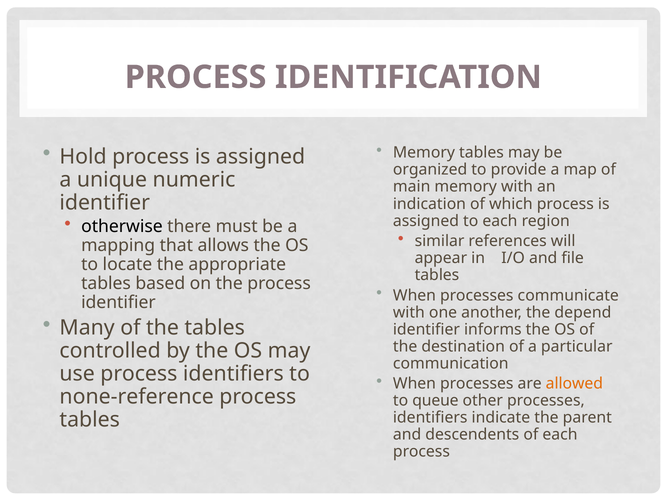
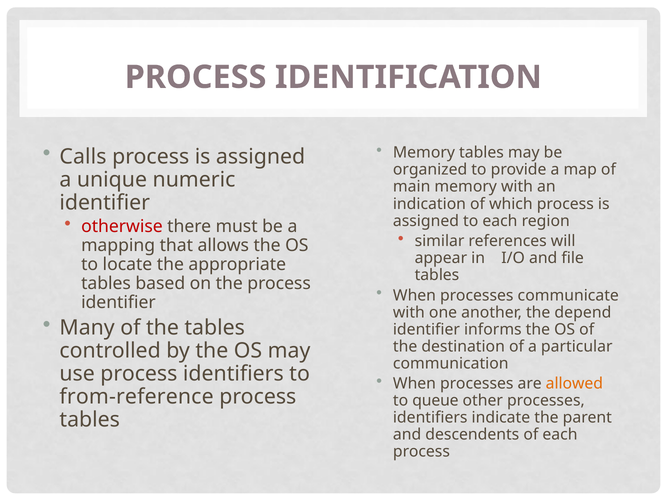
Hold: Hold -> Calls (83, 157)
otherwise colour: black -> red (122, 226)
none-reference: none-reference -> from-reference (137, 397)
